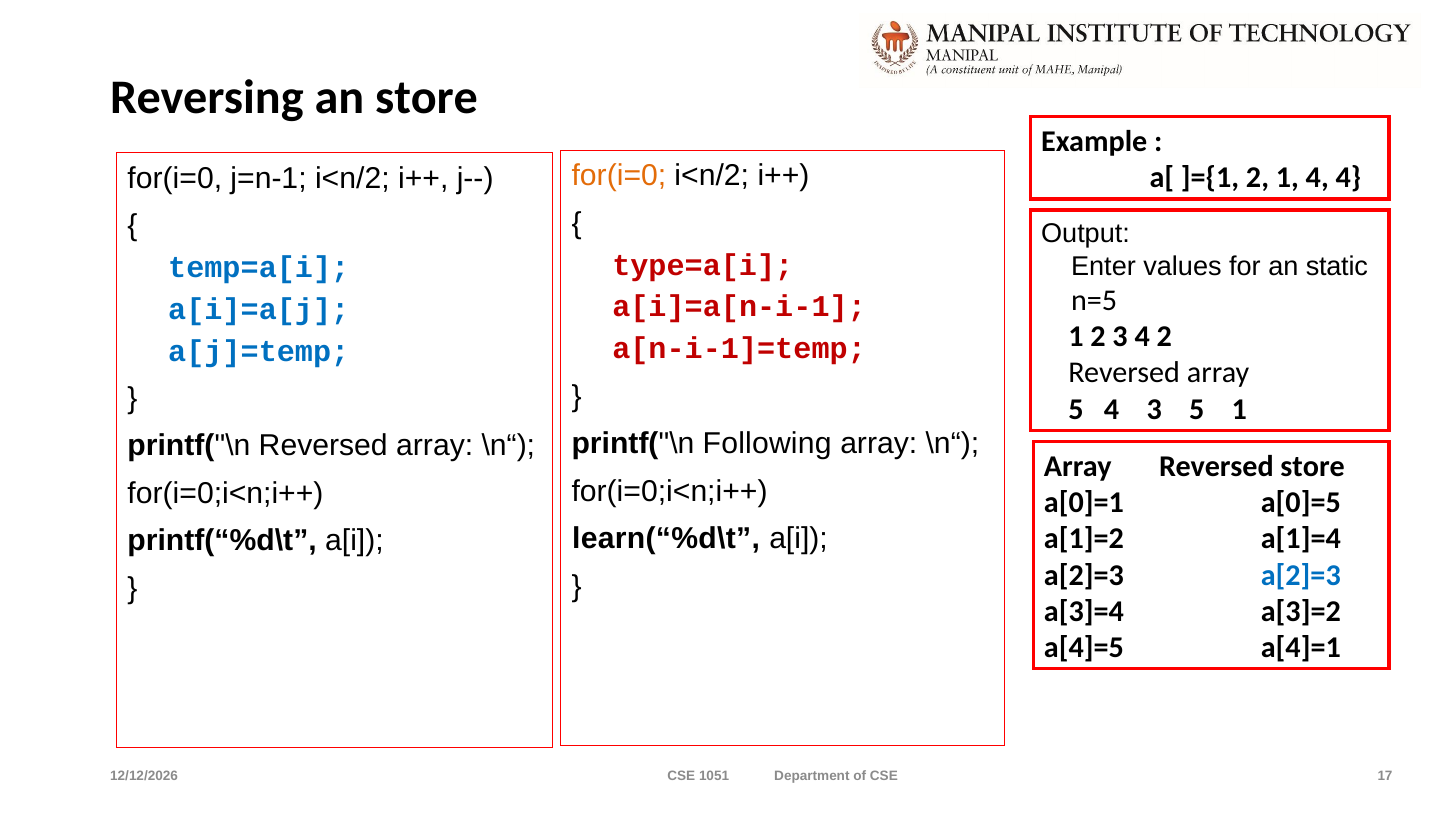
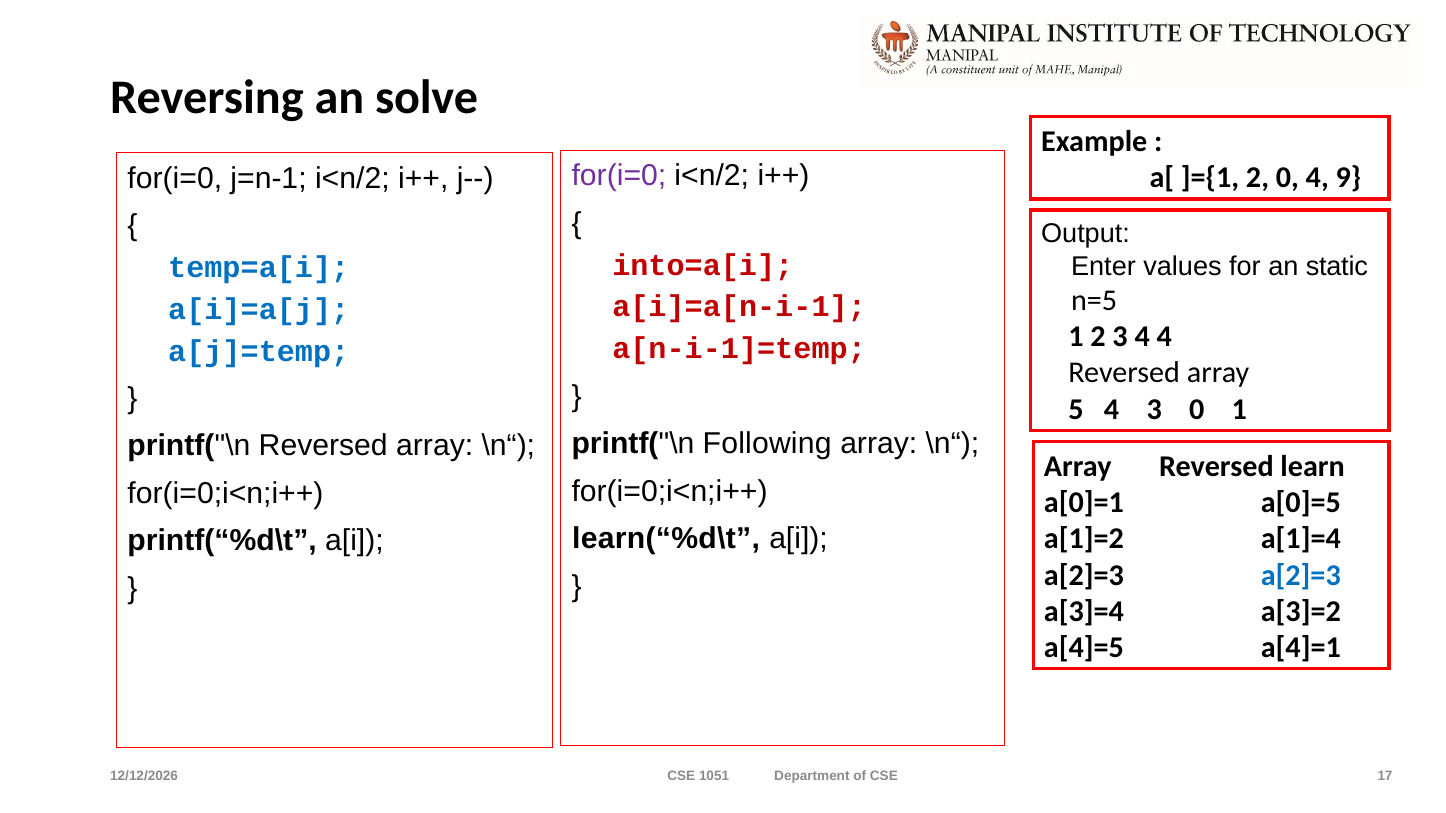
an store: store -> solve (427, 98)
for(i=0 colour: orange -> purple (619, 176)
2 1: 1 -> 0 (1287, 178)
4 4: 4 -> 9 (1348, 178)
type=a[i: type=a[i -> into=a[i (703, 265)
4 2: 2 -> 4 (1164, 337)
3 5: 5 -> 0 (1197, 409)
Reversed store: store -> learn (1313, 467)
